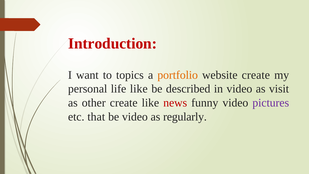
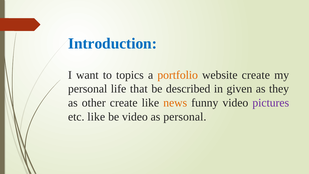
Introduction colour: red -> blue (112, 43)
life like: like -> that (139, 89)
in video: video -> given (239, 89)
visit: visit -> they (279, 89)
news colour: red -> orange (175, 103)
etc that: that -> like (96, 117)
as regularly: regularly -> personal (185, 117)
